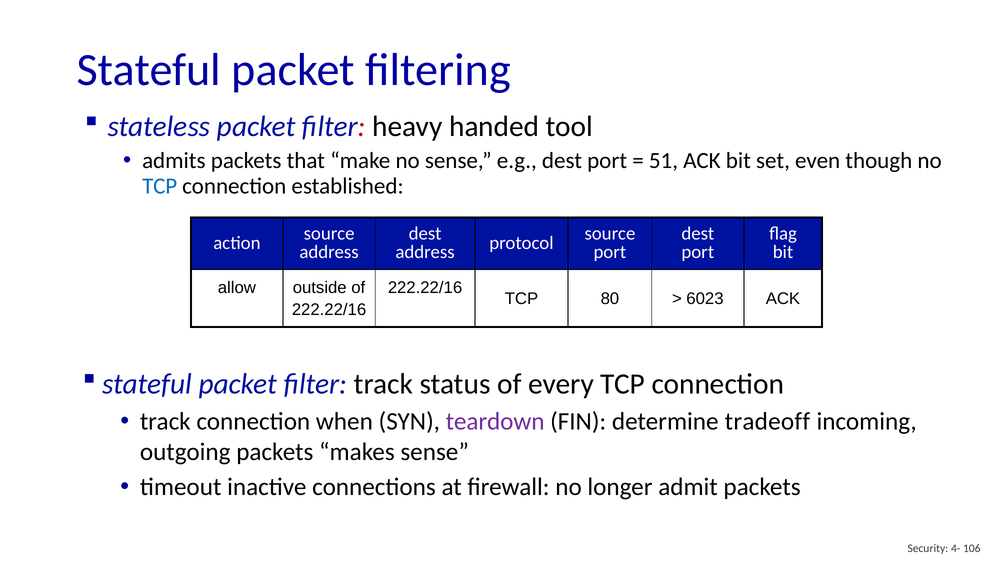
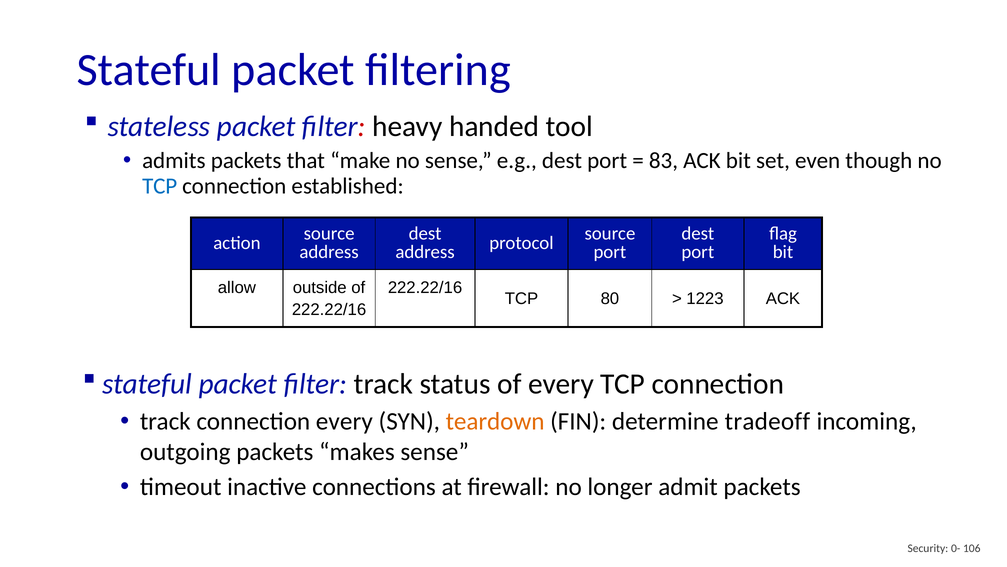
51: 51 -> 83 (663, 161)
6023: 6023 -> 1223 (705, 298)
connection when: when -> every (344, 421)
teardown colour: purple -> orange (495, 421)
4-: 4- -> 0- (956, 548)
